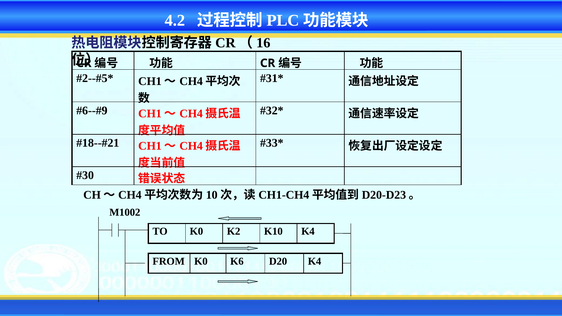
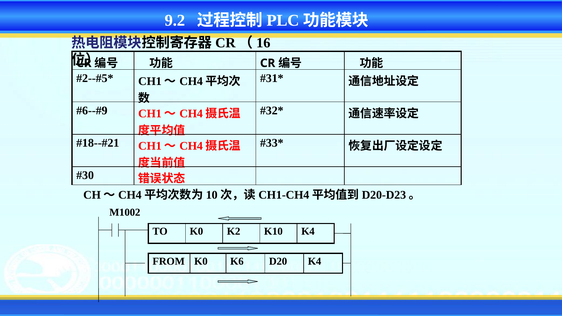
4.2: 4.2 -> 9.2 (175, 21)
